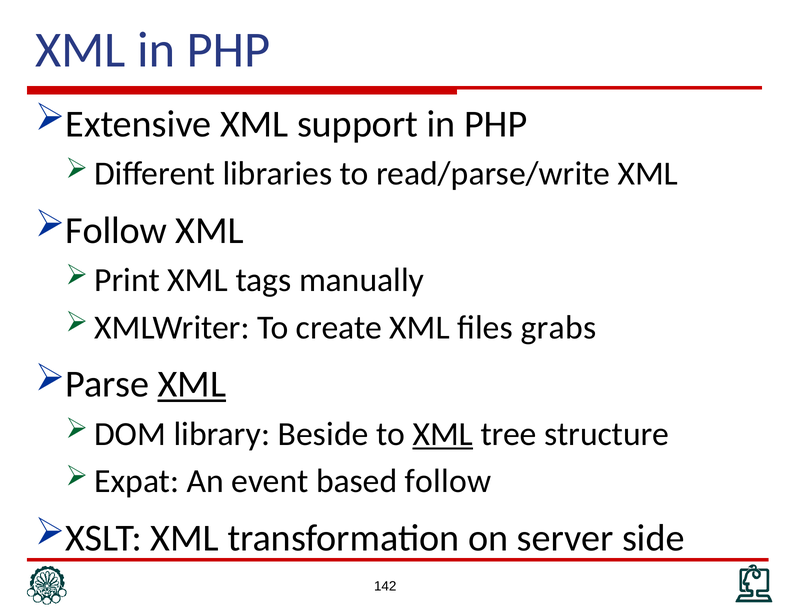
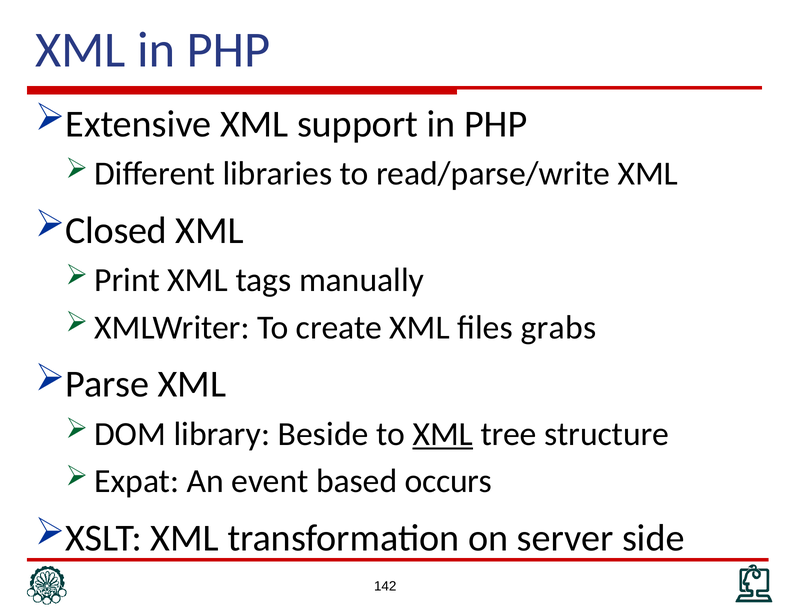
Follow: Follow -> Closed (116, 231)
XML underline: present -> none (192, 384)
based follow: follow -> occurs (448, 481)
